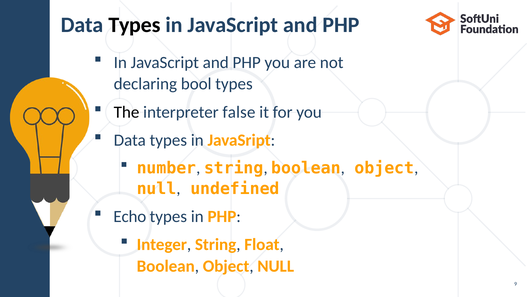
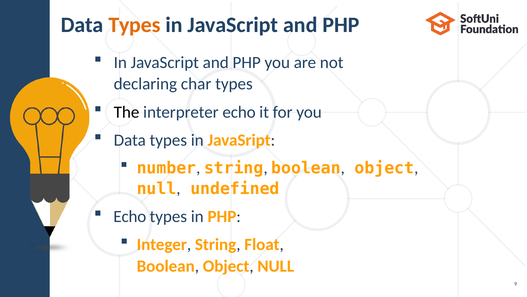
Types colour: black -> orange (134, 25)
bool: bool -> char (196, 84)
interpreter false: false -> echo (239, 112)
